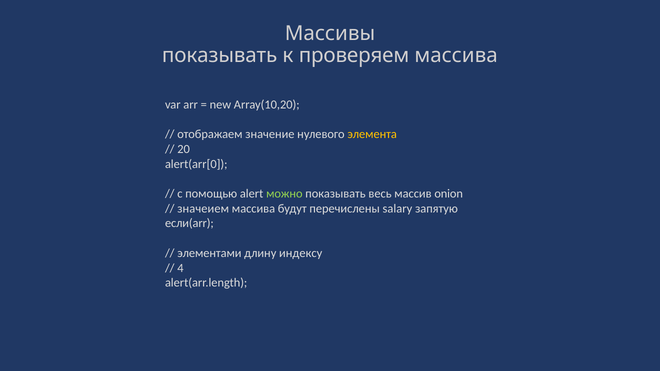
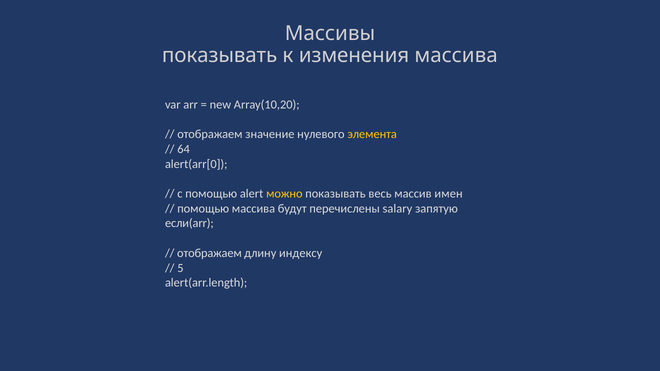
проверяем: проверяем -> изменения (354, 55)
20: 20 -> 64 (184, 149)
можно colour: light green -> yellow (284, 194)
onion: onion -> имен (449, 194)
значеием: значеием -> помощью (203, 209)
элементами: элементами -> отображаем (209, 253)
4: 4 -> 5 (180, 268)
